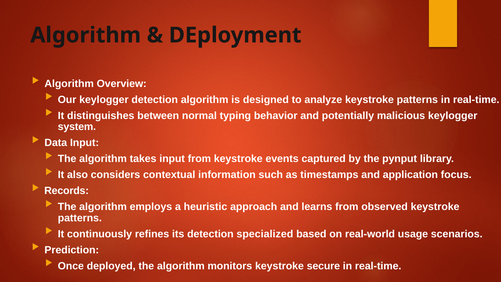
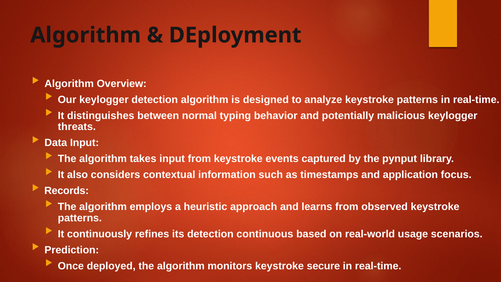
system: system -> threats (77, 127)
specialized: specialized -> continuous (265, 234)
